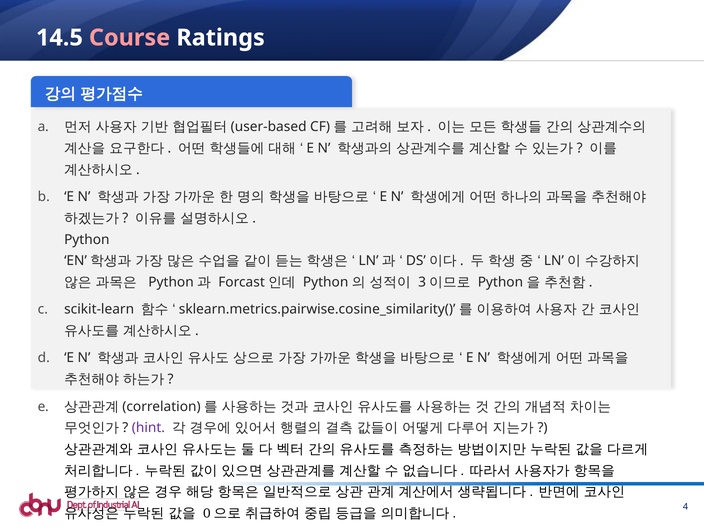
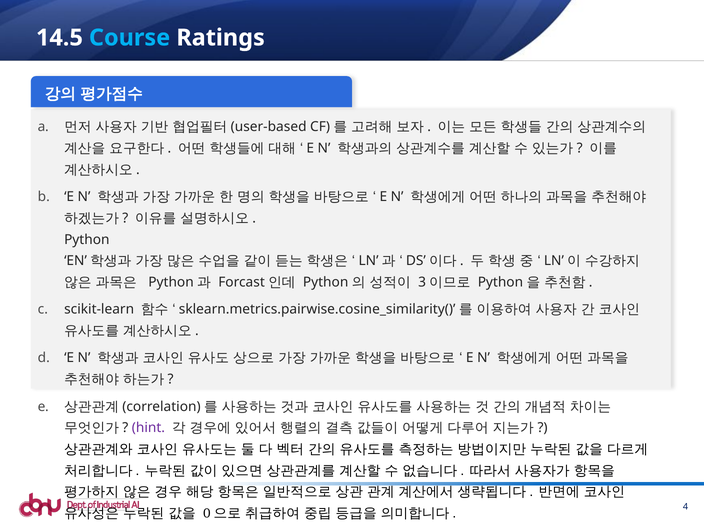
Course colour: pink -> light blue (130, 38)
